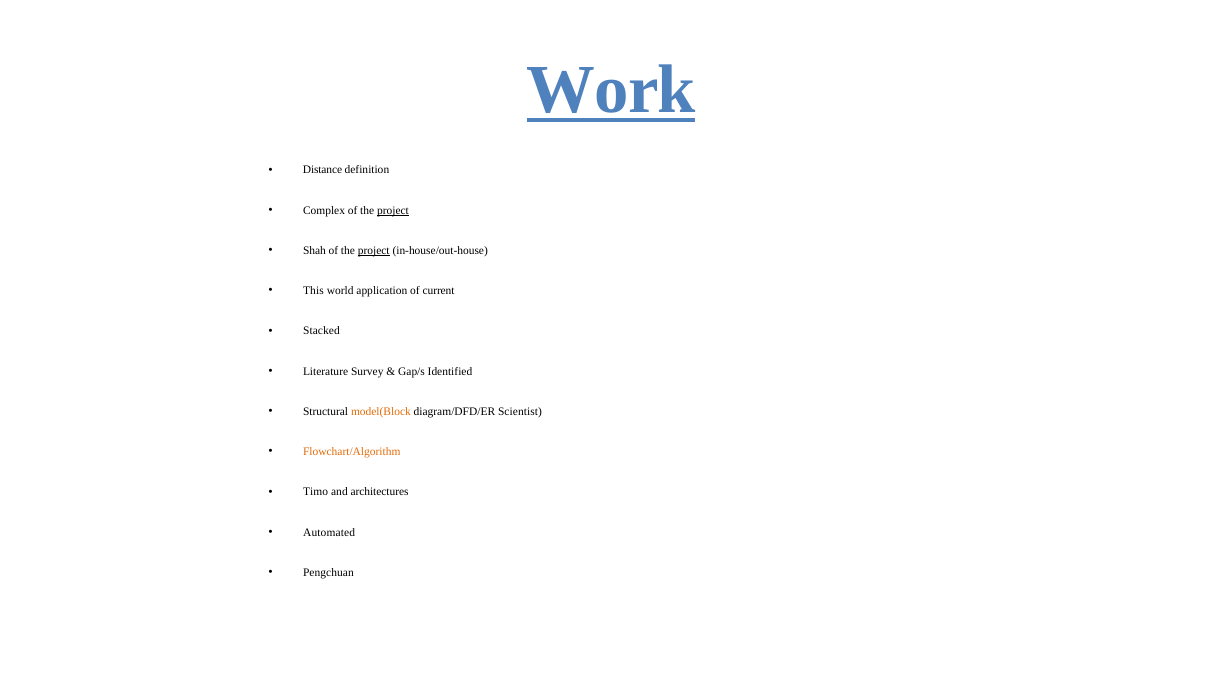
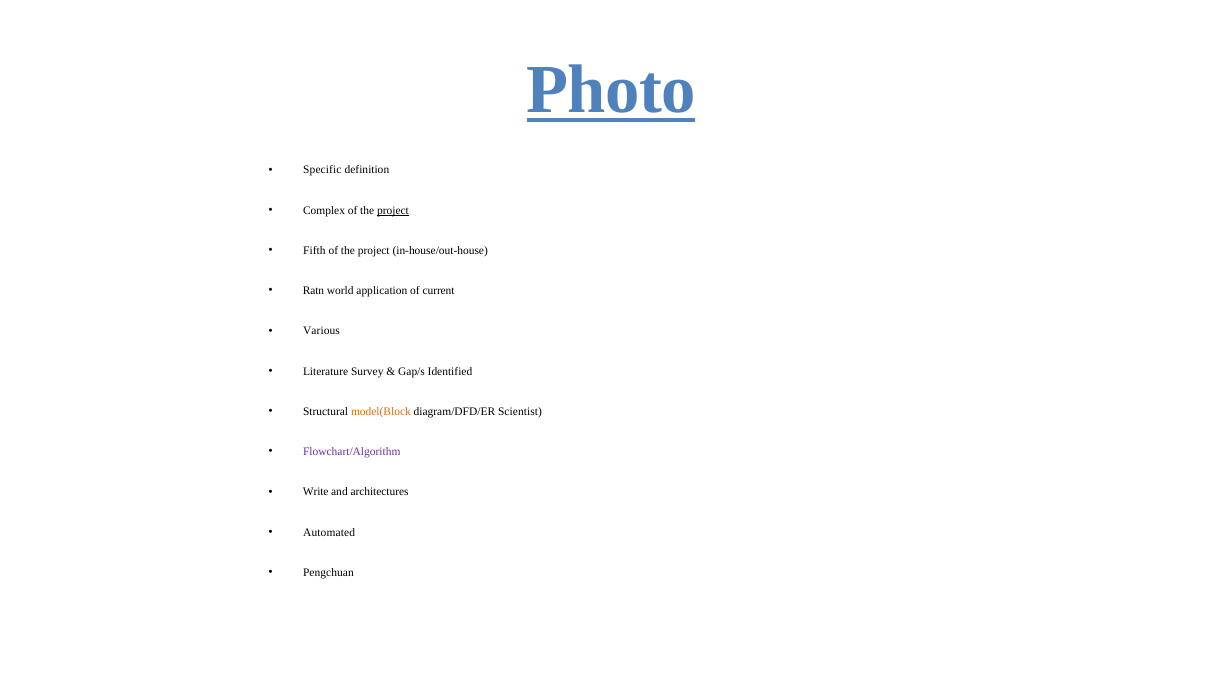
Work: Work -> Photo (611, 90)
Distance: Distance -> Specific (322, 170)
Shah: Shah -> Fifth (314, 251)
project underline: present -> none (374, 251)
This: This -> Ratn (314, 291)
Stacked: Stacked -> Various (321, 331)
Flowchart/Algorithm colour: orange -> purple (352, 452)
Timo: Timo -> Write (316, 492)
